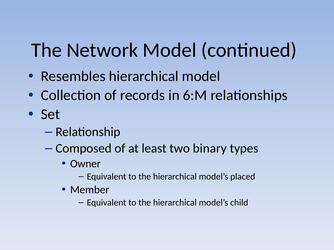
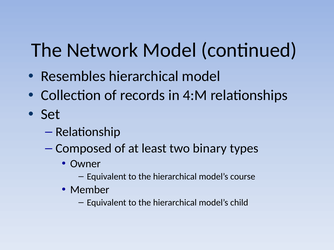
6:M: 6:M -> 4:M (195, 95)
placed: placed -> course (243, 177)
